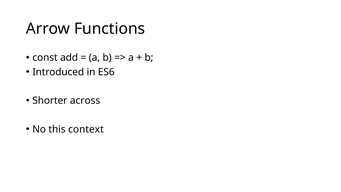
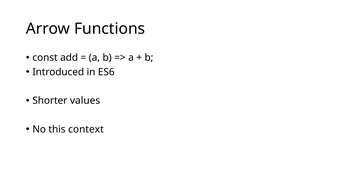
across: across -> values (85, 101)
